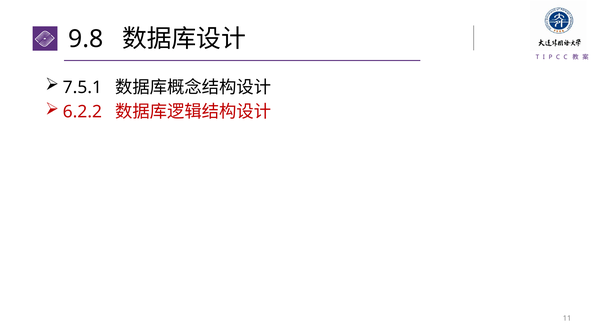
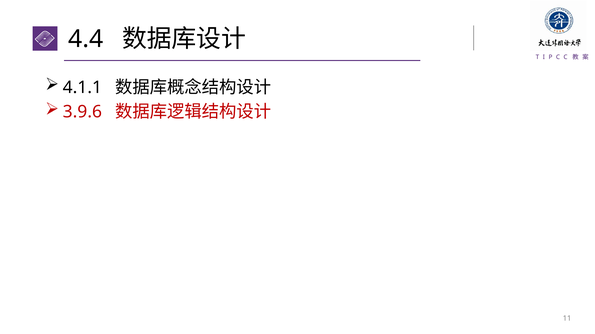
9.8: 9.8 -> 4.4 (86, 39)
7.5.1: 7.5.1 -> 4.1.1 (82, 88)
6.2.2: 6.2.2 -> 3.9.6 (82, 112)
